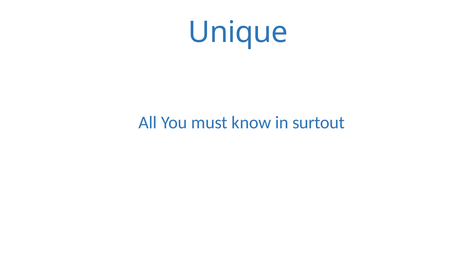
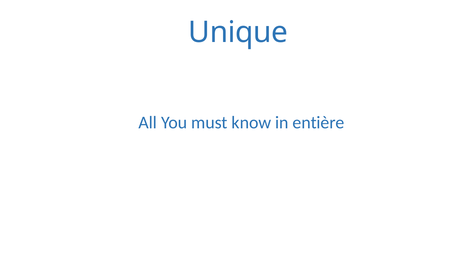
surtout: surtout -> entière (319, 122)
